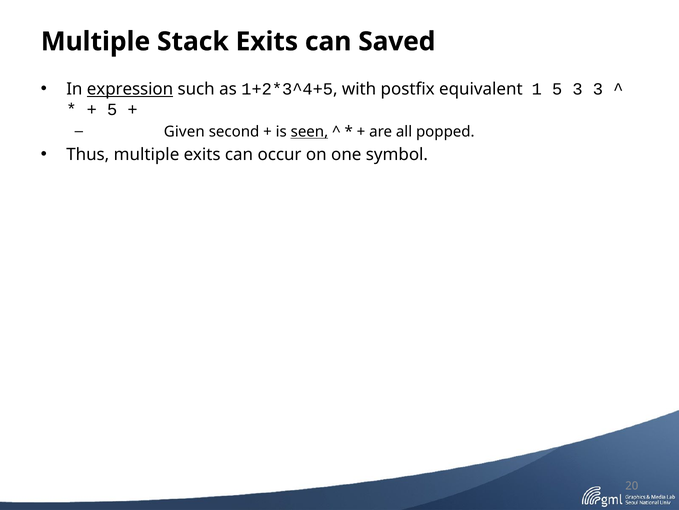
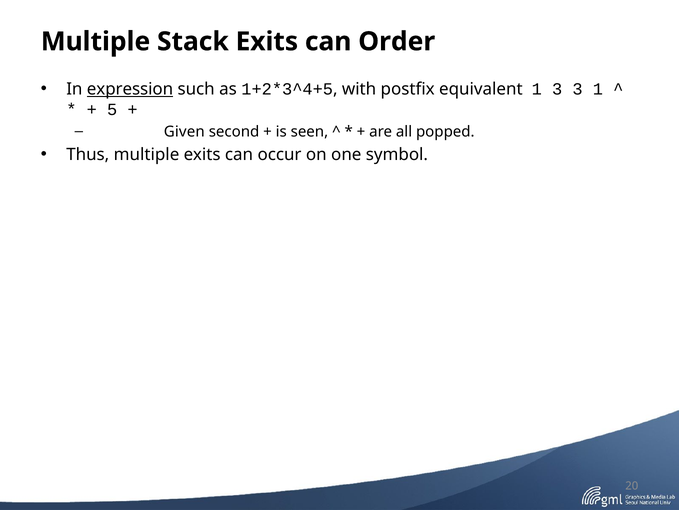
Saved: Saved -> Order (397, 41)
1 5: 5 -> 3 (557, 89)
3 3: 3 -> 1 (598, 89)
seen underline: present -> none (309, 132)
